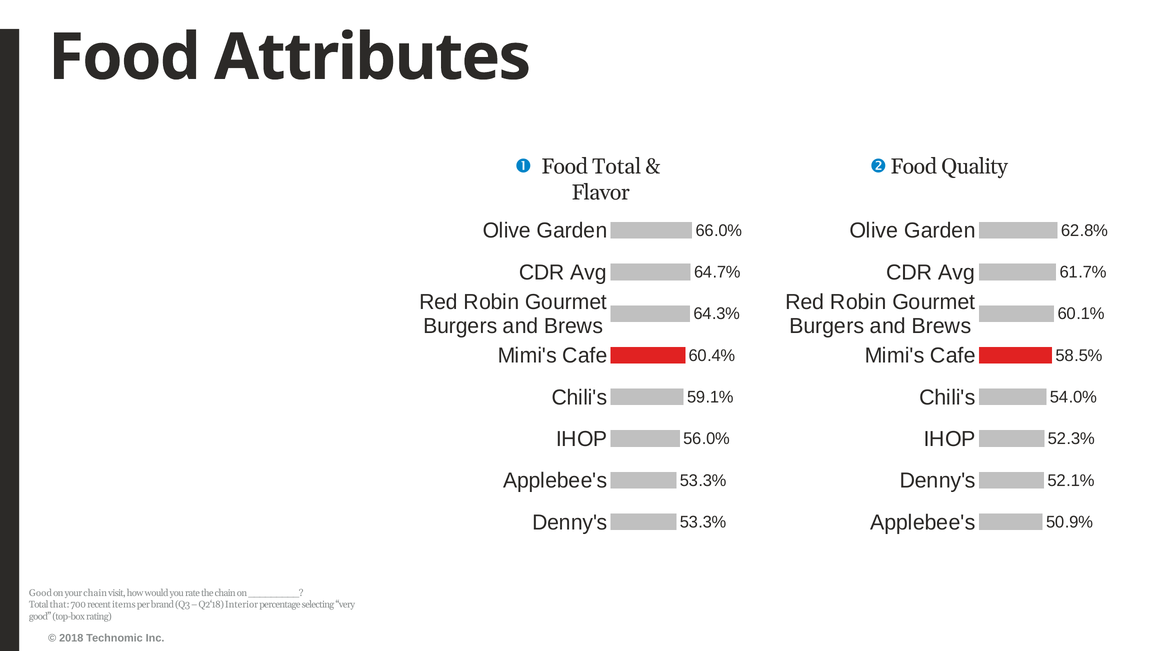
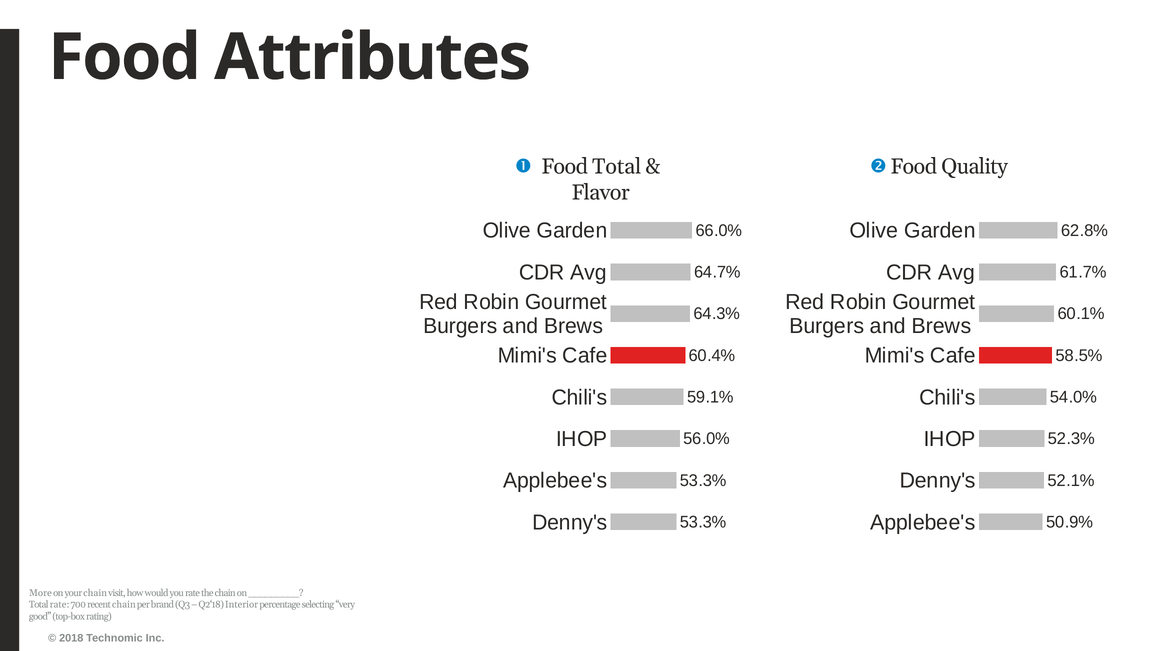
Good: Good -> More (40, 593)
Total that: that -> rate (60, 605)
recent items: items -> chain (124, 605)
